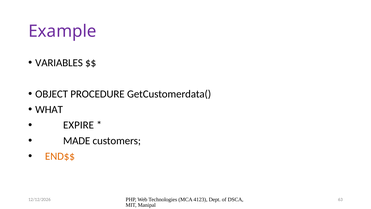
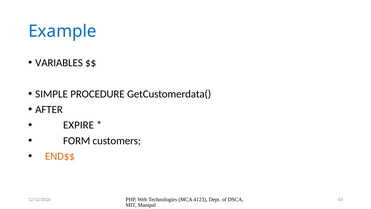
Example colour: purple -> blue (62, 31)
OBJECT: OBJECT -> SIMPLE (52, 94)
WHAT: WHAT -> AFTER (49, 109)
MADE: MADE -> FORM (77, 141)
